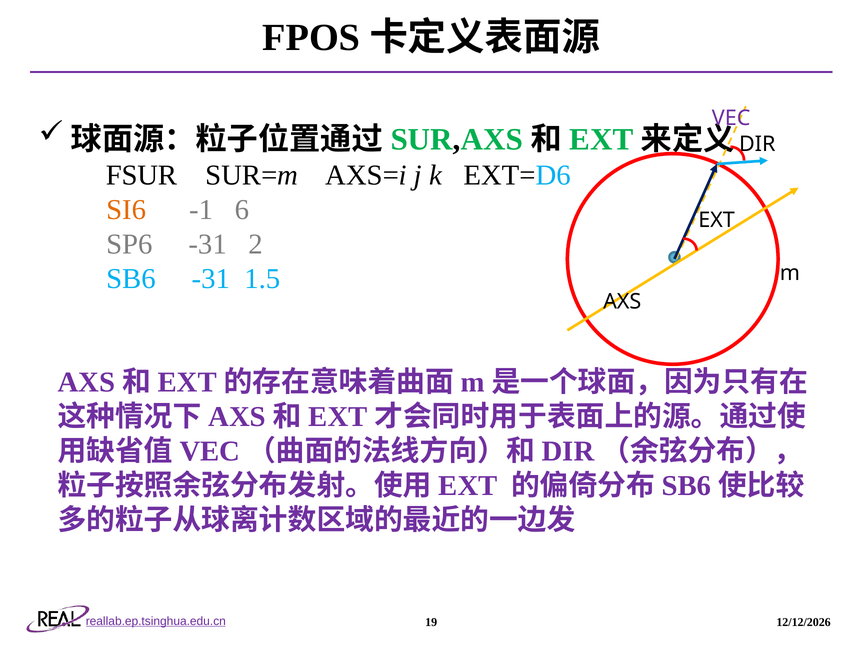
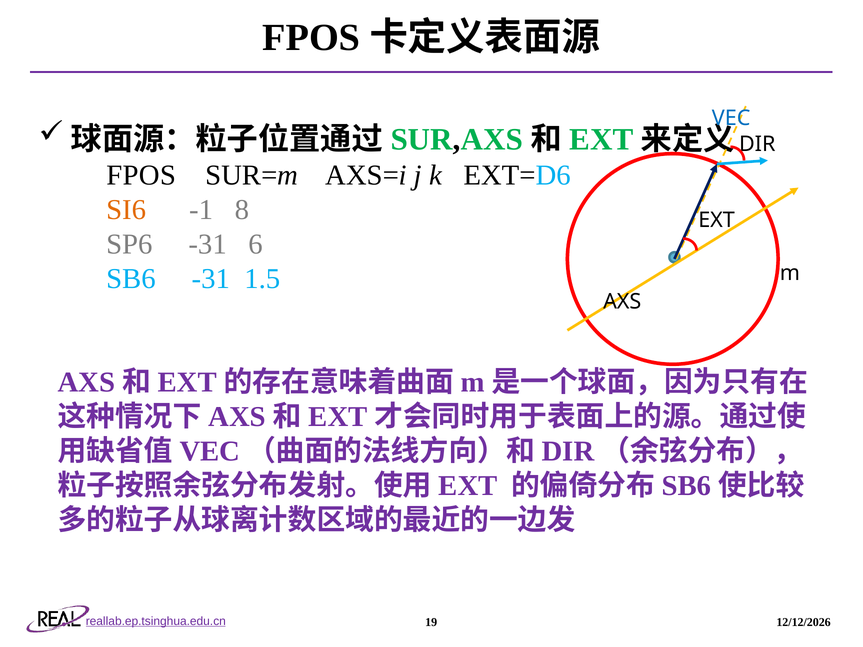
VEC colour: purple -> blue (731, 118)
FSUR: FSUR -> FPOS (141, 175)
6: 6 -> 8 (242, 210)
2: 2 -> 6 (256, 244)
